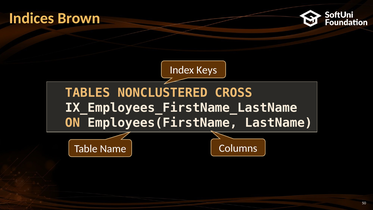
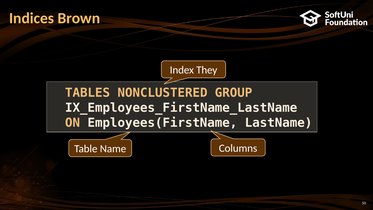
Keys: Keys -> They (207, 70)
CROSS: CROSS -> GROUP (234, 93)
